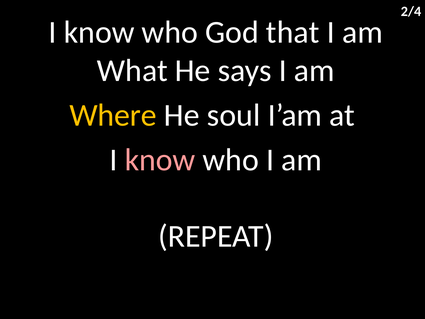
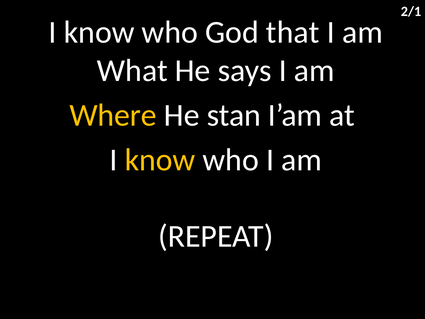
2/4: 2/4 -> 2/1 (411, 12)
soul: soul -> stan (234, 115)
know colour: pink -> yellow (160, 160)
